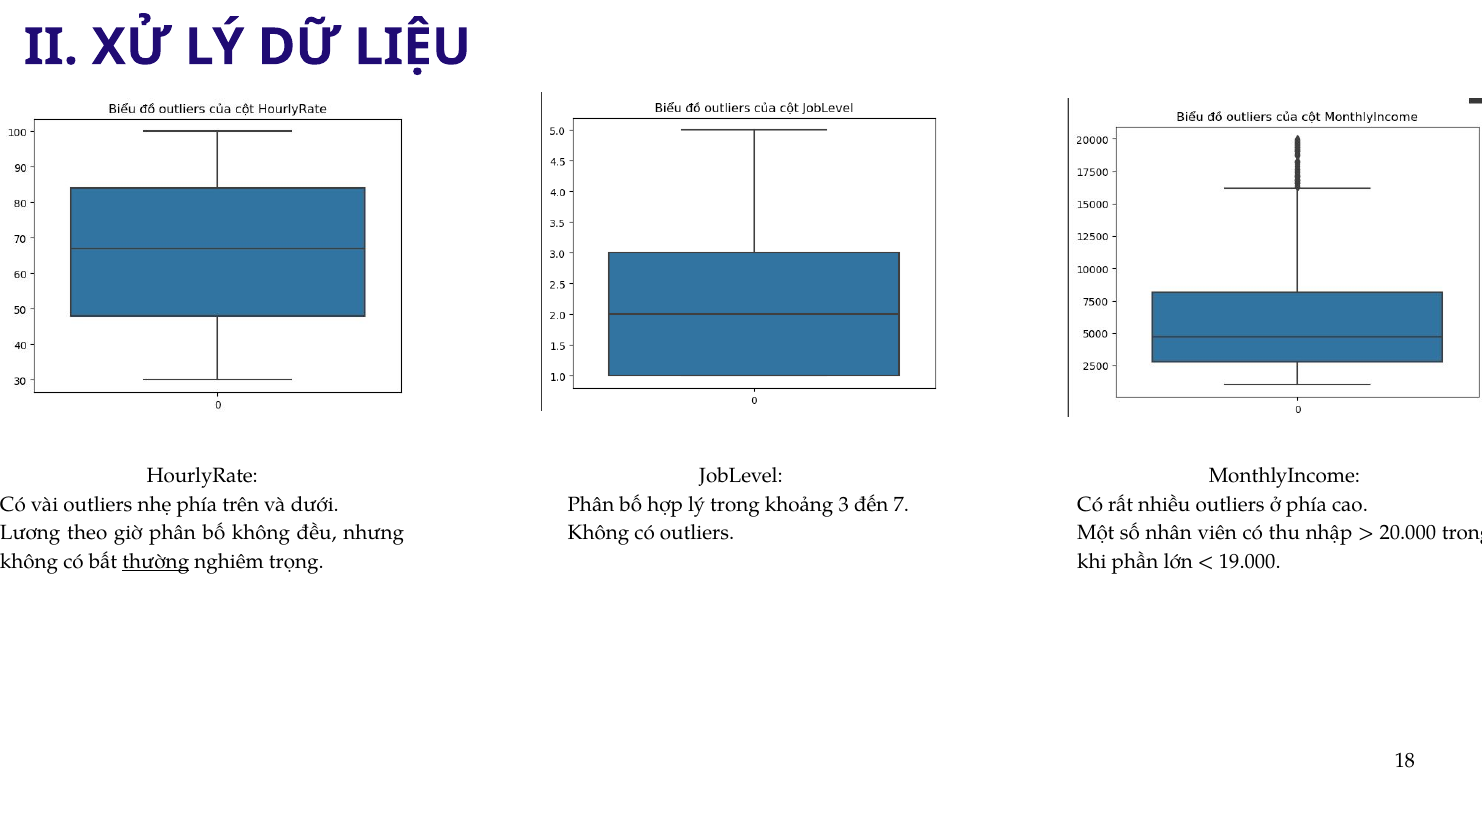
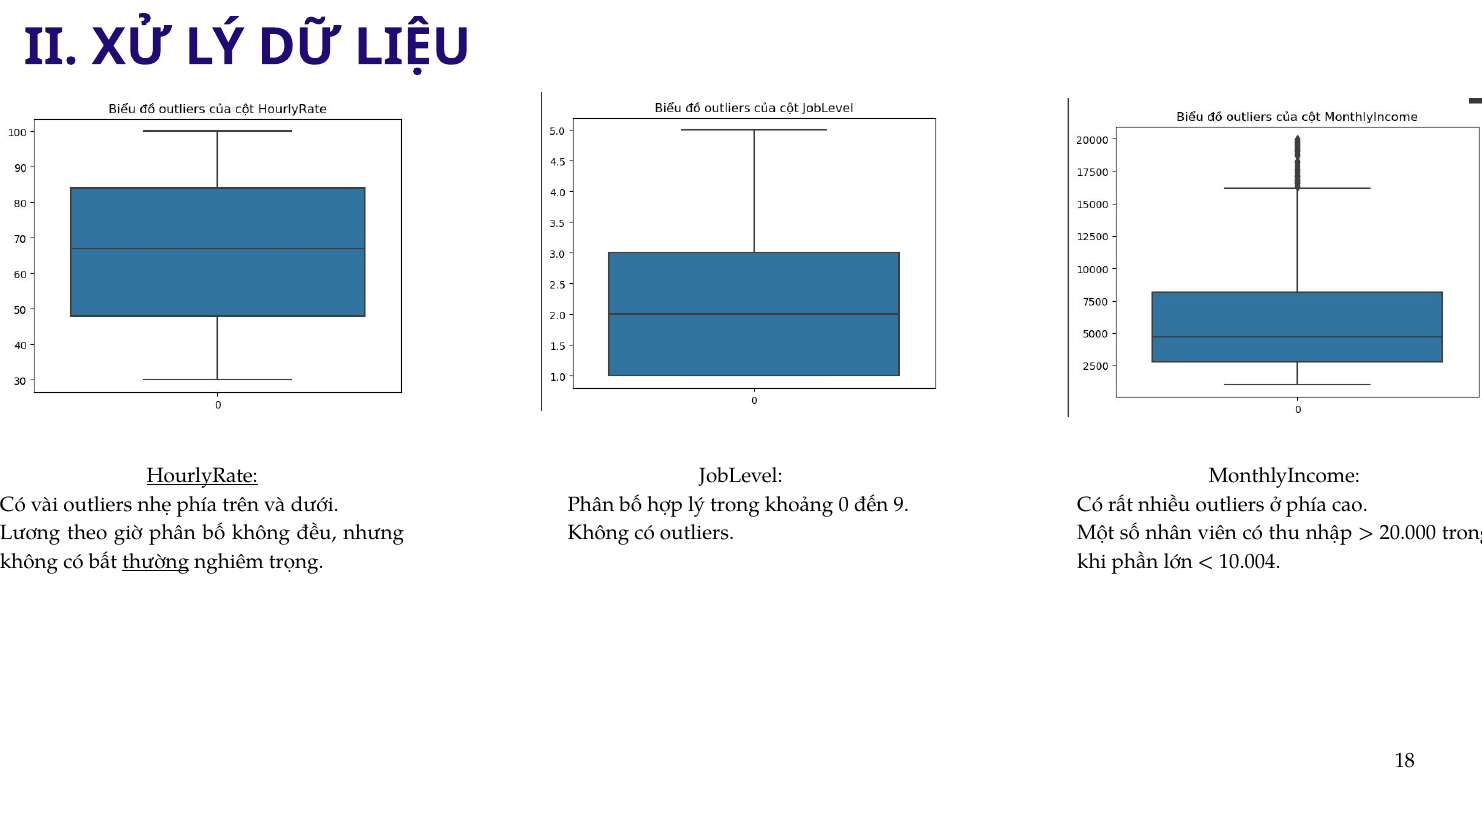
HourlyRate underline: none -> present (202, 476)
3: 3 -> 0 (844, 505)
7: 7 -> 9 (901, 505)
19.000: 19.000 -> 10.004 (1250, 562)
